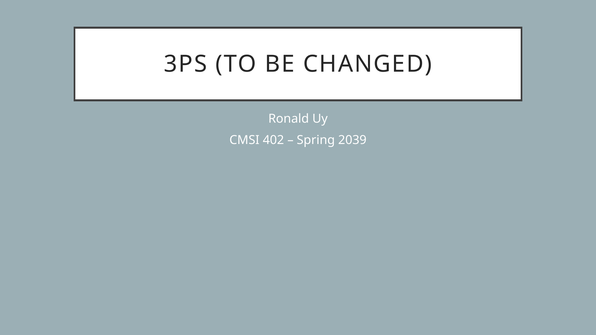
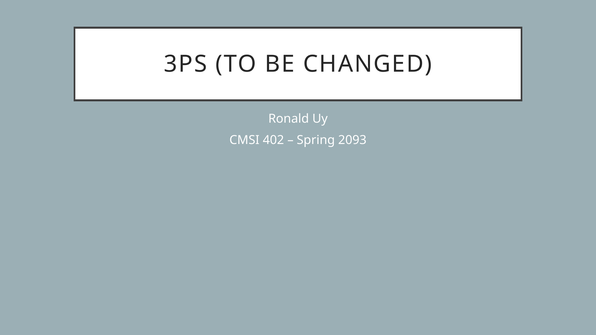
2039: 2039 -> 2093 (352, 140)
